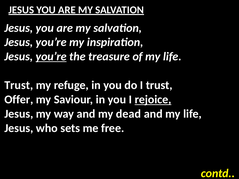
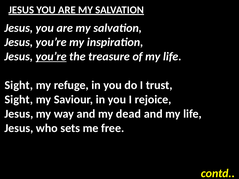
Trust: Trust -> Sight (19, 85)
Offer: Offer -> Sight (19, 100)
rejoice underline: present -> none (153, 100)
